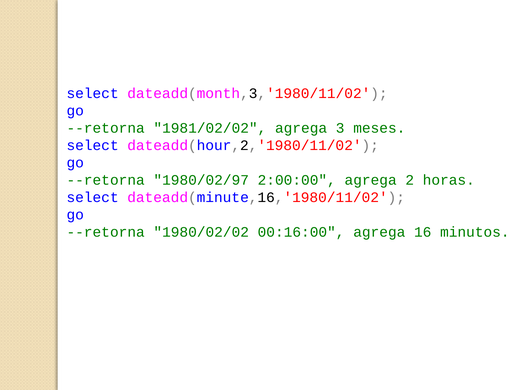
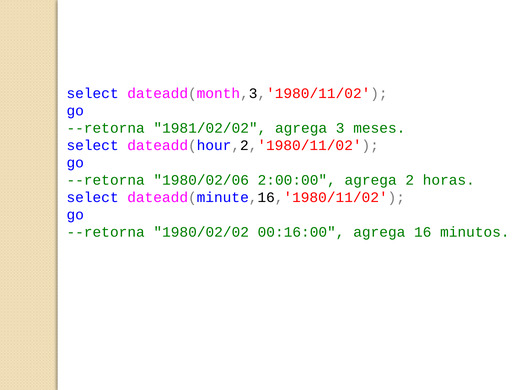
1980/02/97: 1980/02/97 -> 1980/02/06 (201, 180)
